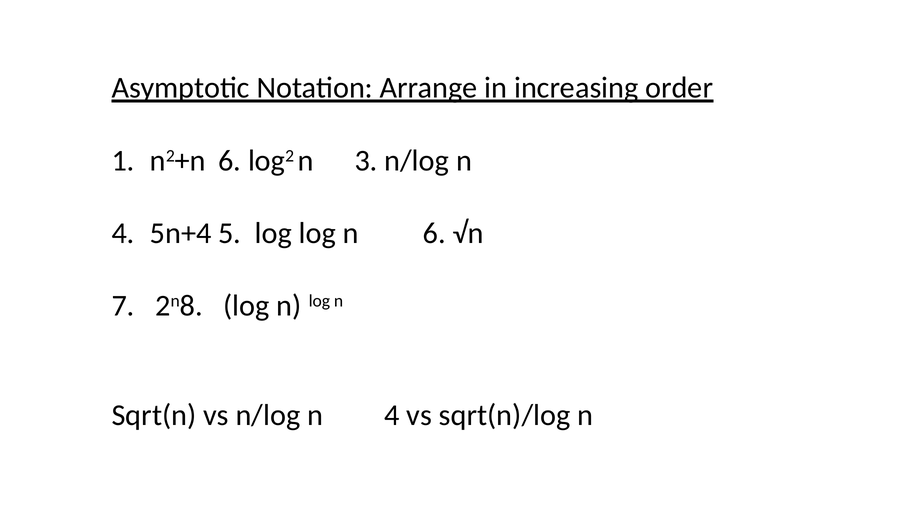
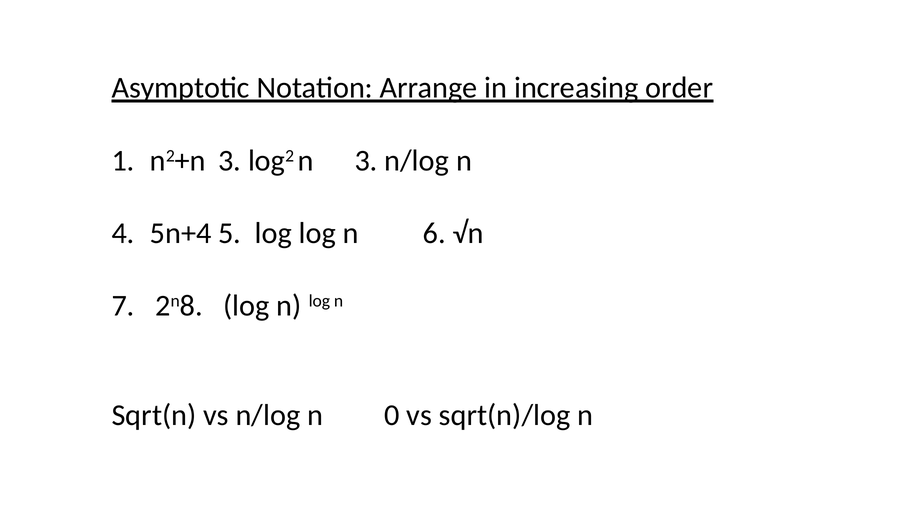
n2+n 6: 6 -> 3 (230, 161)
vs n/log n 4: 4 -> 0 (392, 415)
